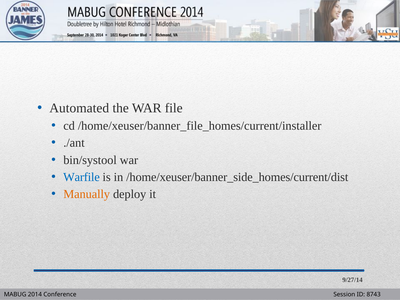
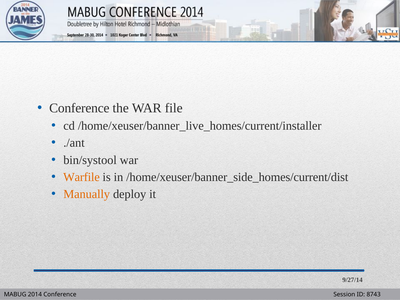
Automated: Automated -> Conference (79, 108)
/home/xeuser/banner_file_homes/current/installer: /home/xeuser/banner_file_homes/current/installer -> /home/xeuser/banner_live_homes/current/installer (200, 126)
Warfile colour: blue -> orange (81, 177)
